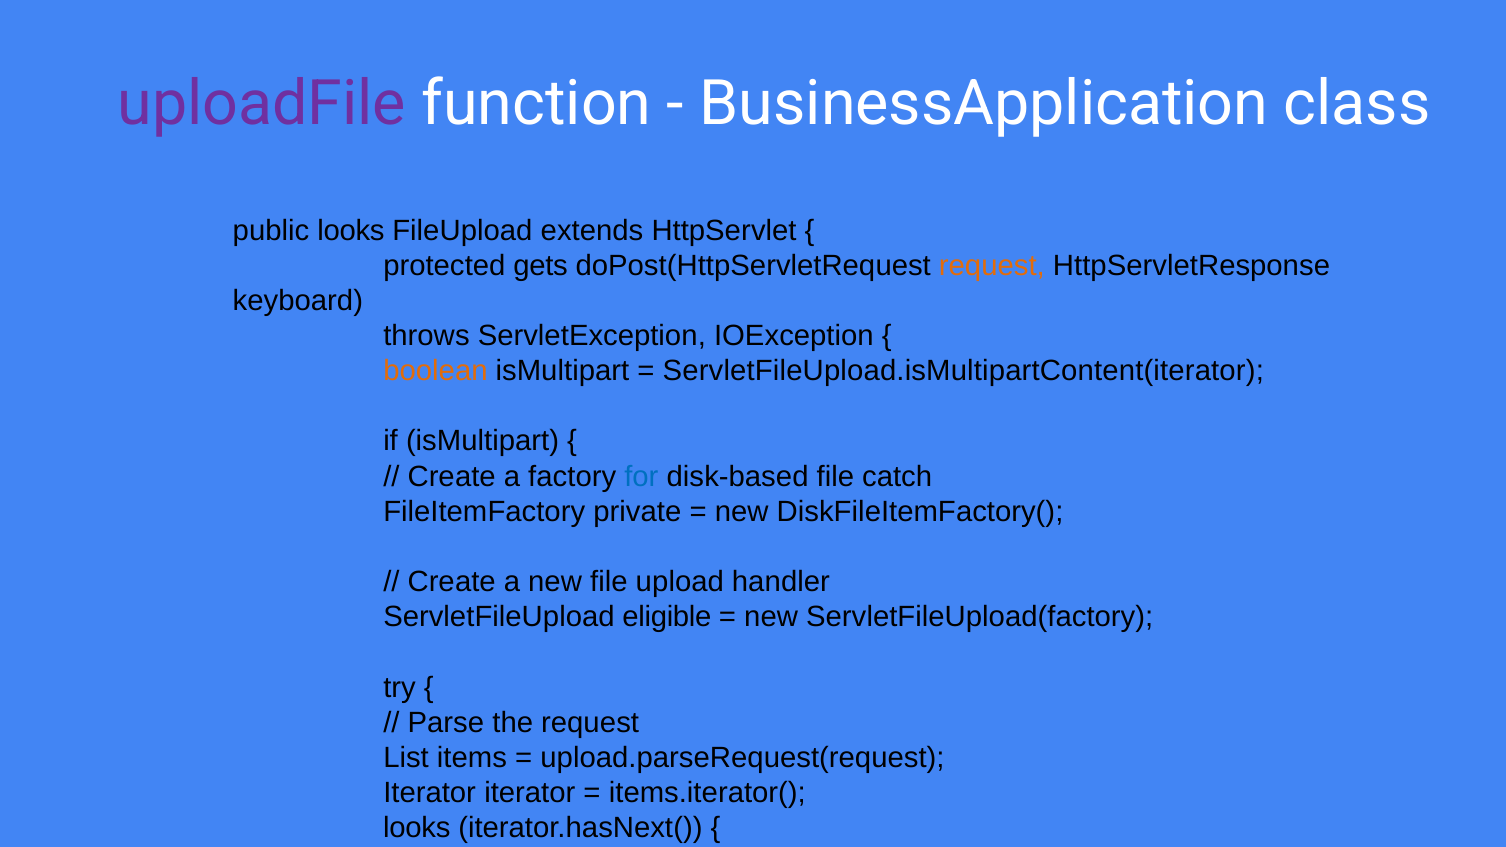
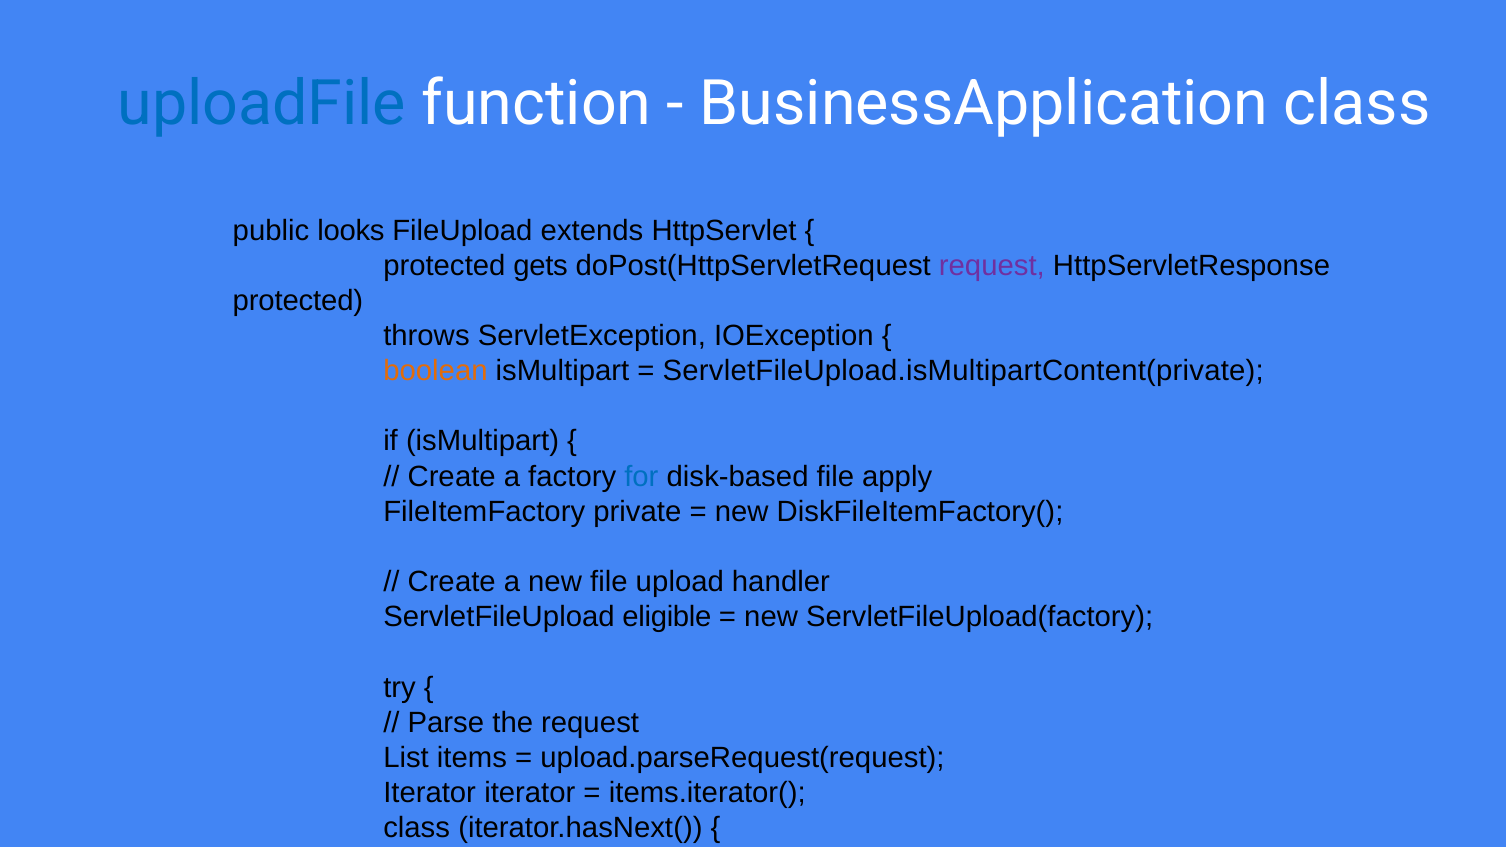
uploadFile colour: purple -> blue (262, 104)
request colour: orange -> purple (992, 266)
keyboard: keyboard -> protected (298, 301)
ServletFileUpload.isMultipartContent(iterator: ServletFileUpload.isMultipartContent(iterator -> ServletFileUpload.isMultipartContent(private (963, 371)
catch: catch -> apply (897, 477)
looks: looks -> class (417, 828)
